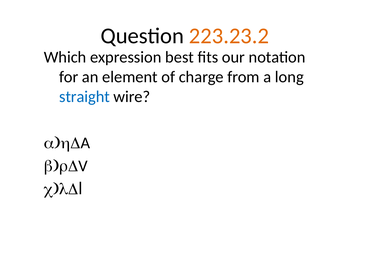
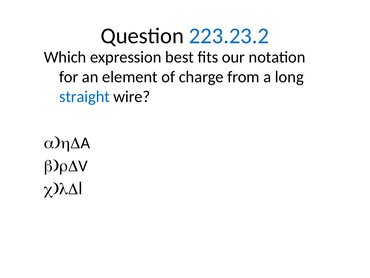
223.23.2 colour: orange -> blue (229, 36)
